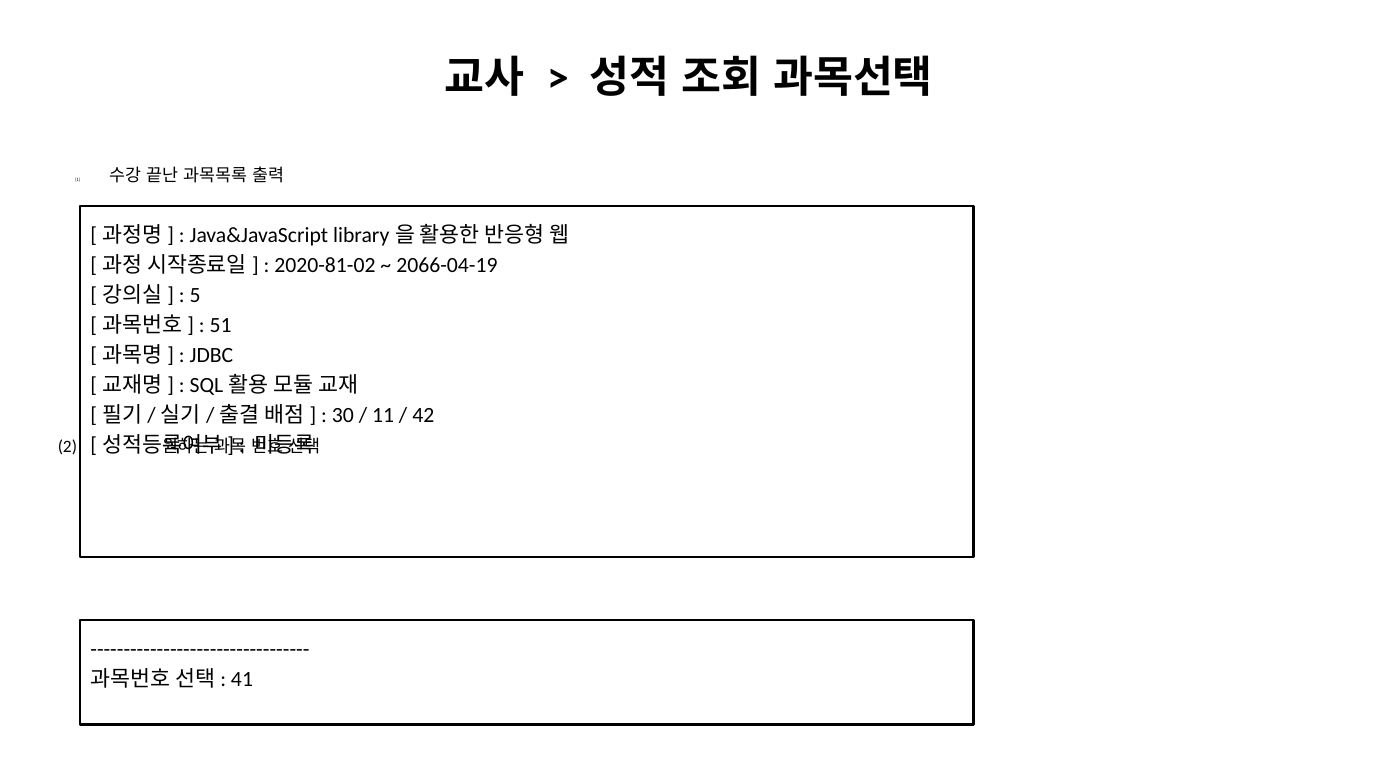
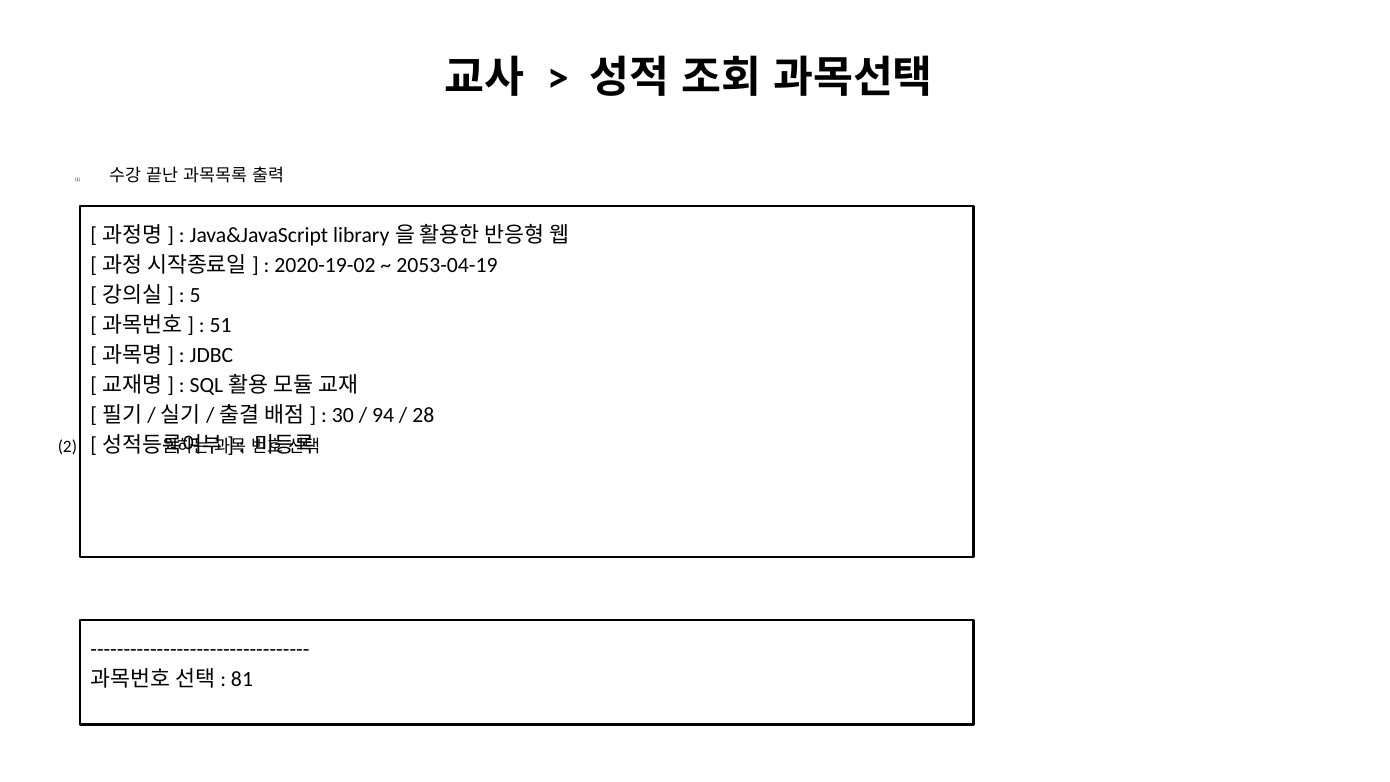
2020-81-02: 2020-81-02 -> 2020-19-02 (325, 265)
2066-04-19: 2066-04-19 -> 2053-04-19 (447, 265)
11: 11 -> 94 (383, 415)
42: 42 -> 28 (423, 415)
41: 41 -> 81 (242, 679)
